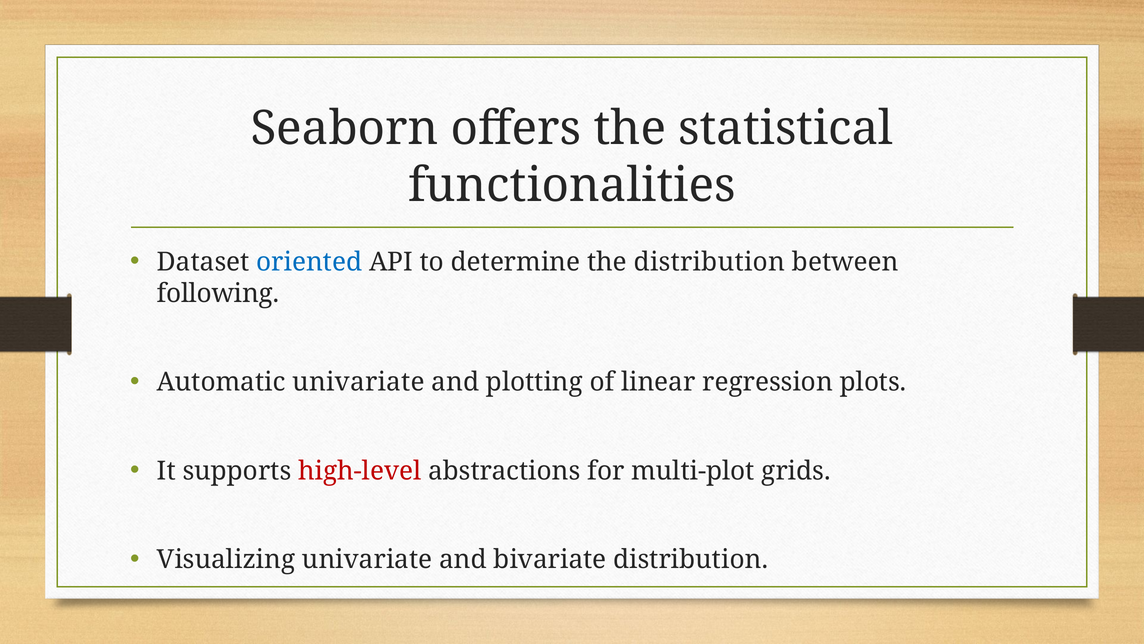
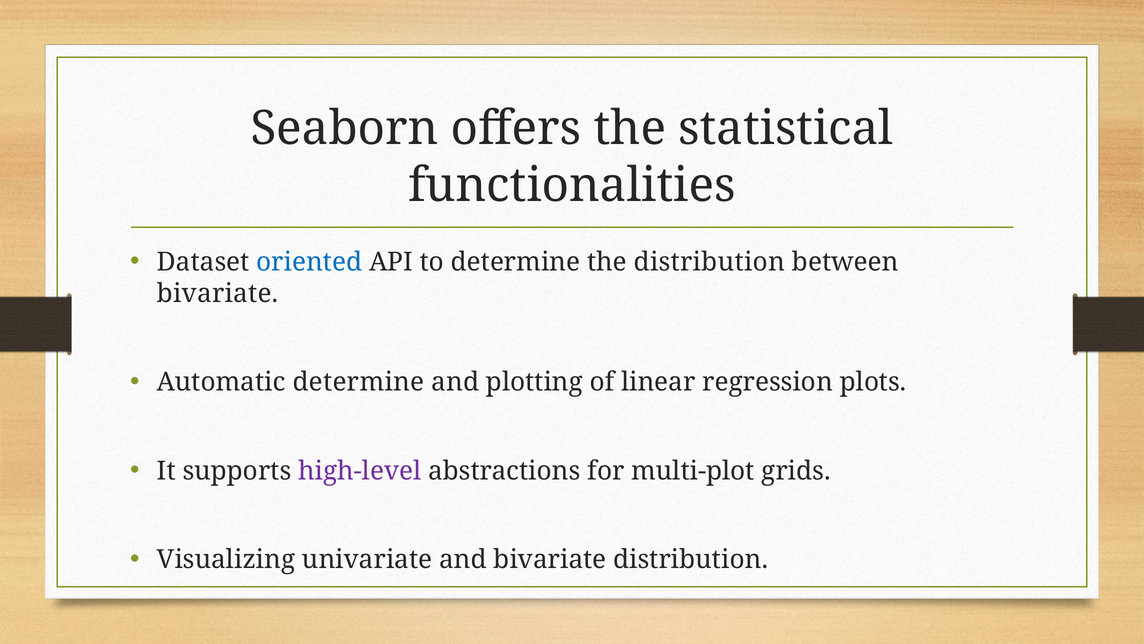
following: following -> bivariate (218, 293)
Automatic univariate: univariate -> determine (358, 382)
high-level colour: red -> purple (360, 471)
